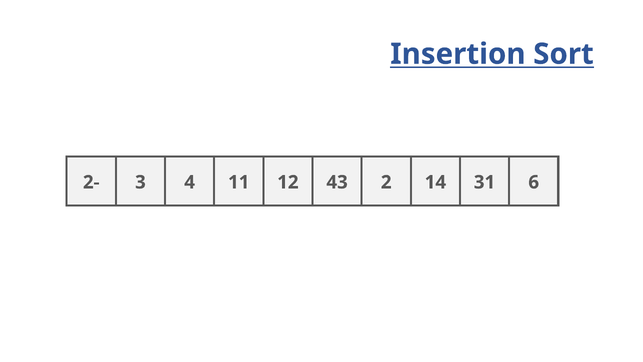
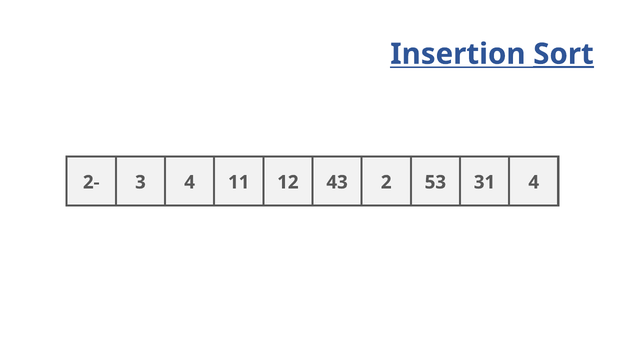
Sort underline: none -> present (563, 54)
14: 14 -> 53 (435, 182)
31 6: 6 -> 4 (534, 182)
